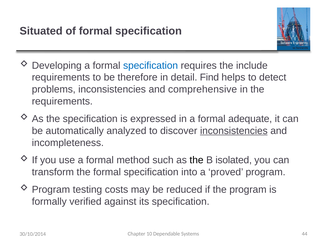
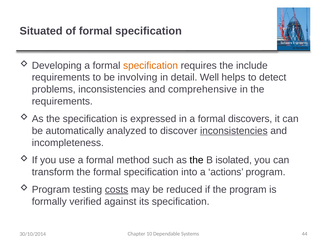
specification colour: blue -> orange (151, 66)
therefore: therefore -> involving (138, 78)
Find: Find -> Well (209, 78)
adequate: adequate -> discovers (250, 119)
proved: proved -> actions (226, 172)
costs underline: none -> present (117, 190)
